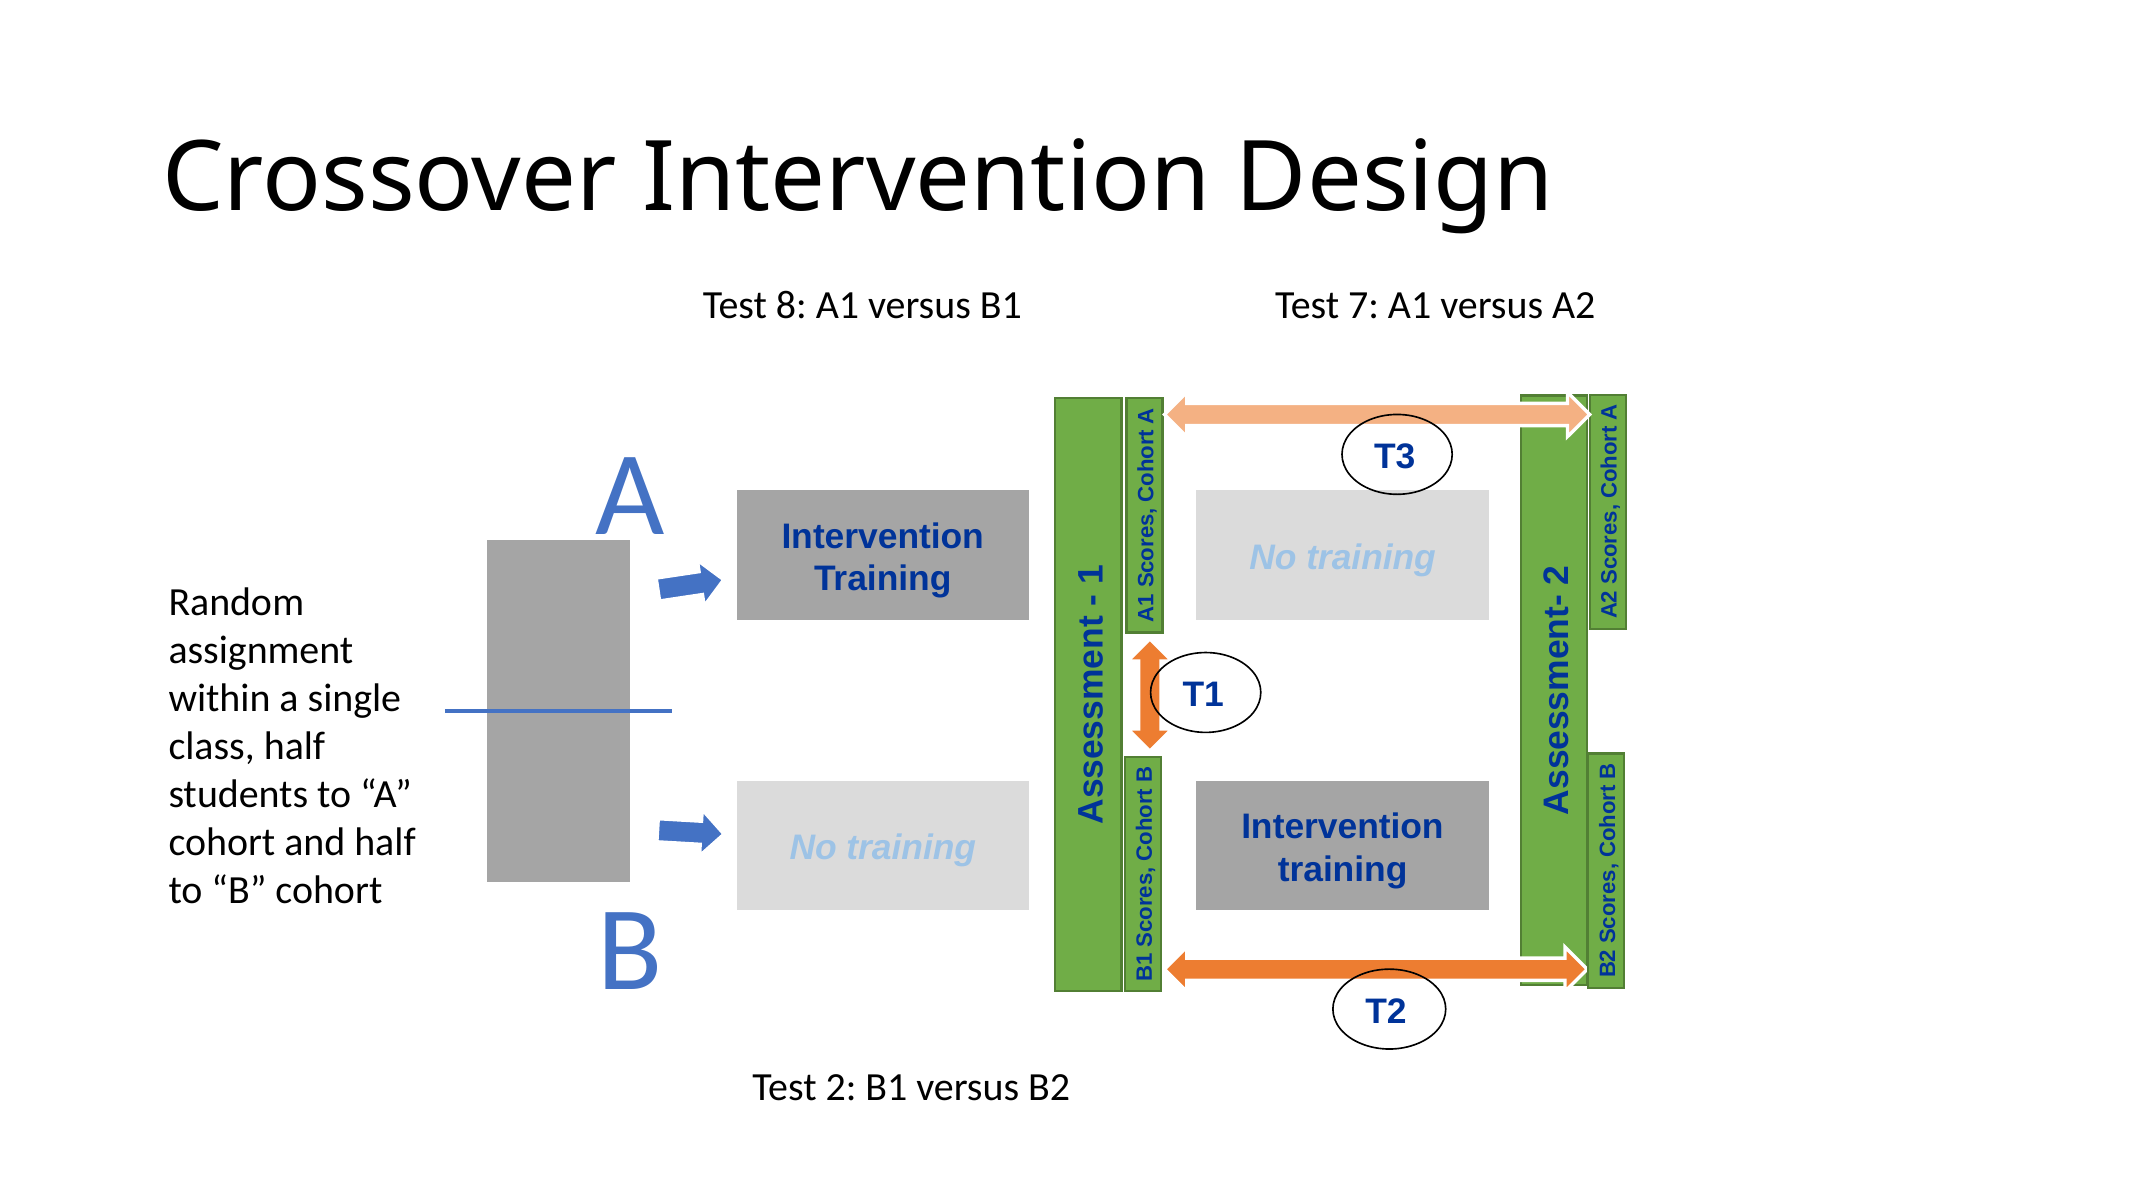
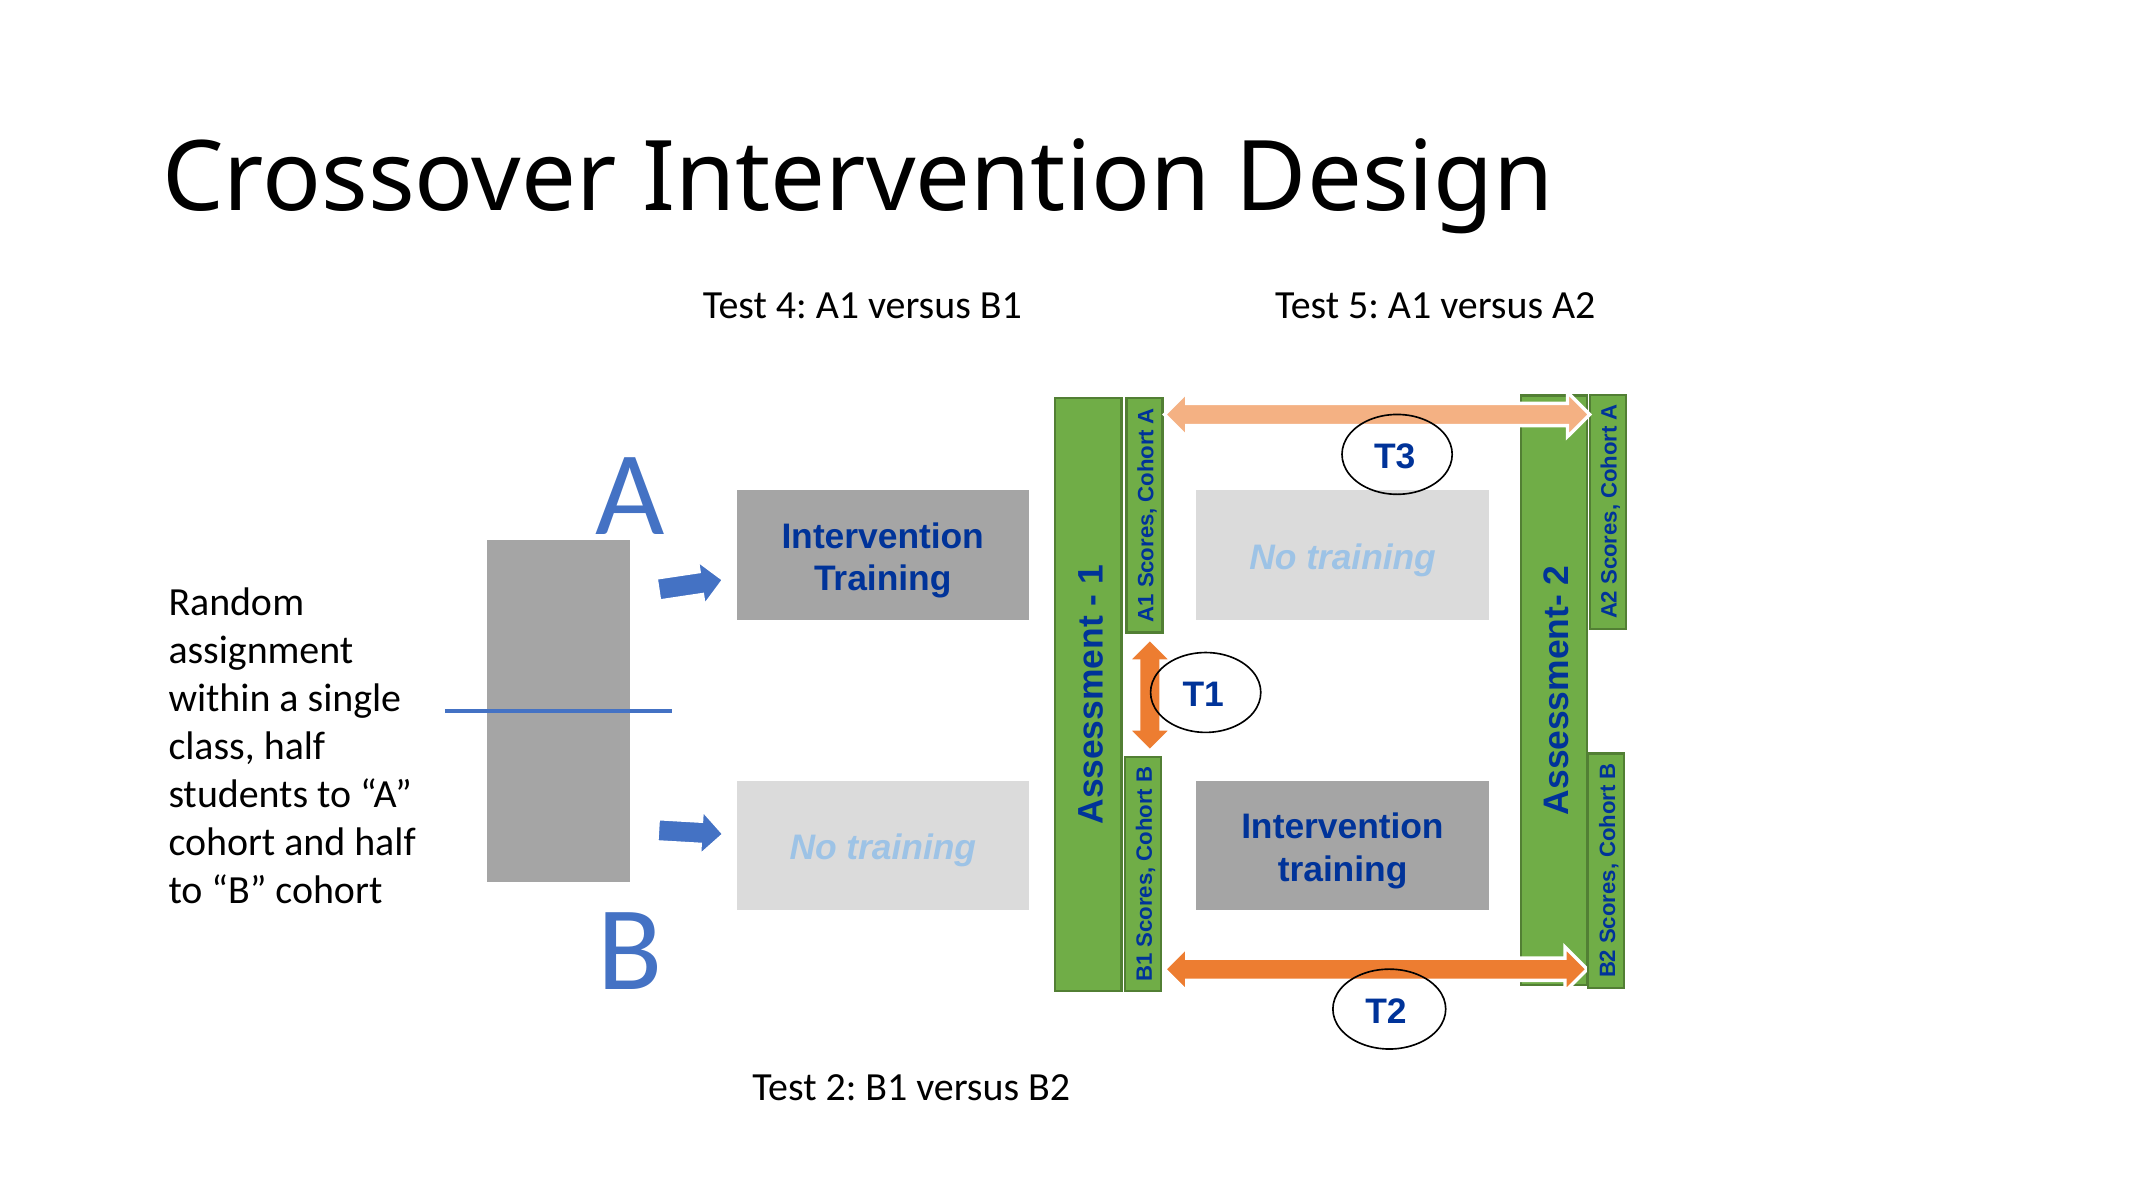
8: 8 -> 4 (791, 306)
7: 7 -> 5 (1364, 306)
